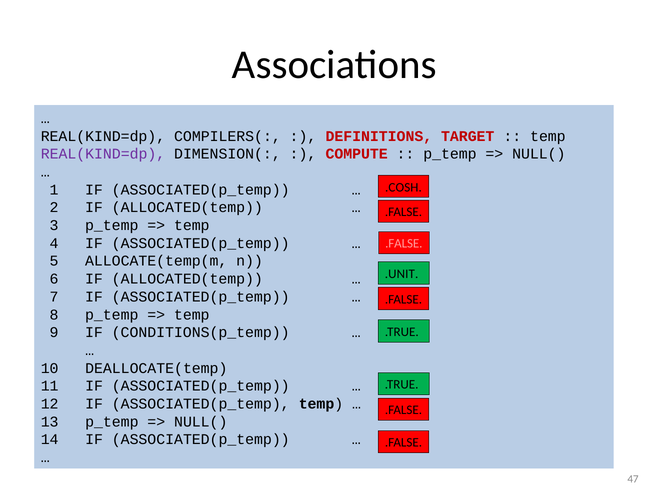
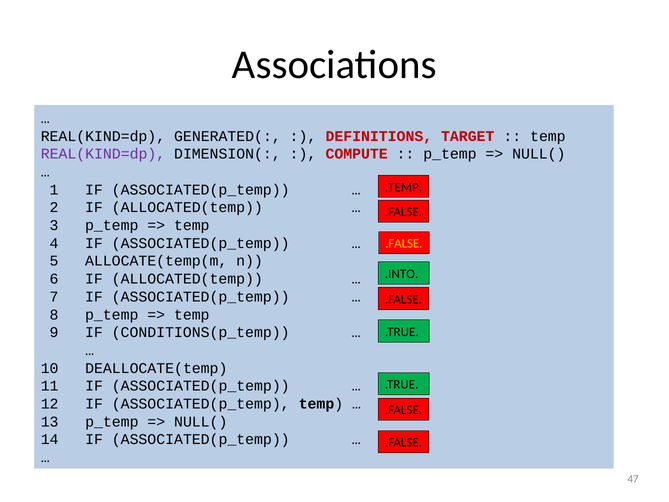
COMPILERS(: COMPILERS( -> GENERATED( (227, 136)
.COSH: .COSH -> .TEMP (404, 187)
.FALSE colour: pink -> yellow (404, 244)
.UNIT: .UNIT -> .INTO (402, 274)
